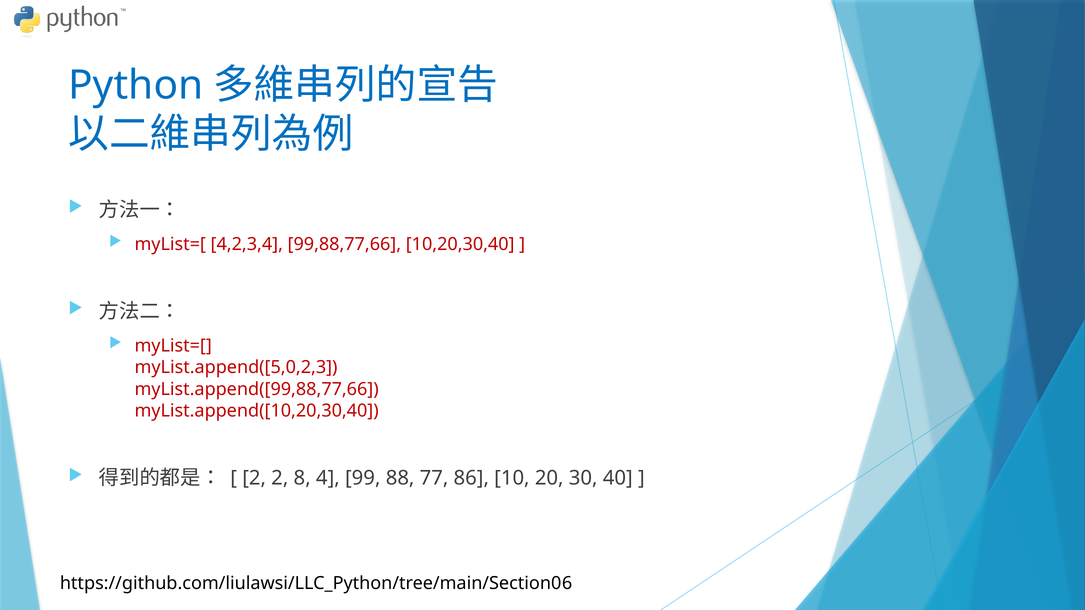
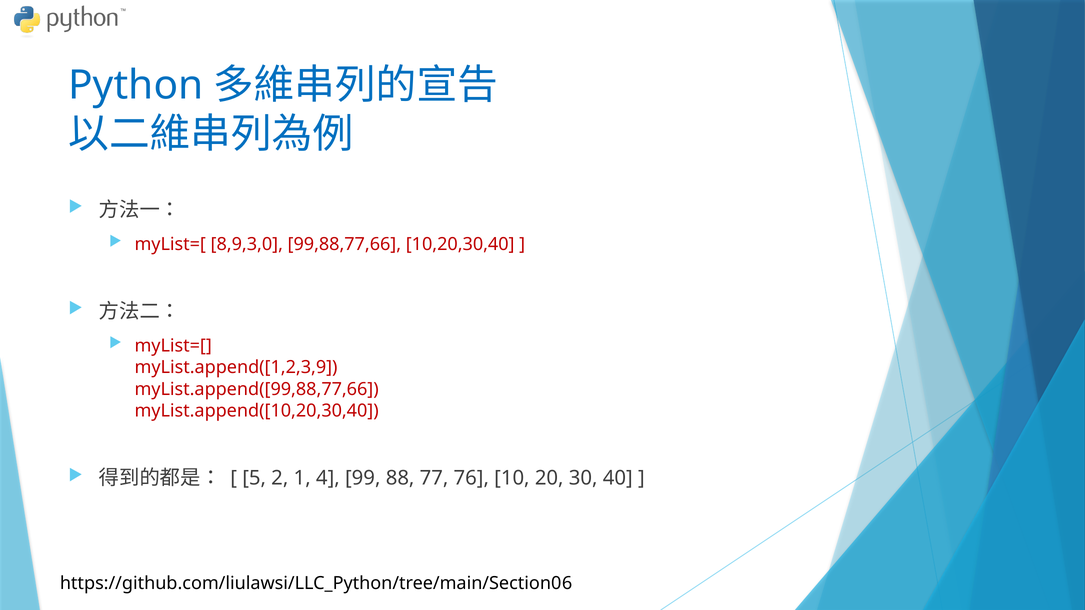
4,2,3,4: 4,2,3,4 -> 8,9,3,0 (247, 244)
myList.append([5,0,2,3: myList.append([5,0,2,3 -> myList.append([1,2,3,9 (236, 368)
2: 2 -> 5 (254, 478)
8: 8 -> 1 (302, 478)
86: 86 -> 76 (471, 478)
